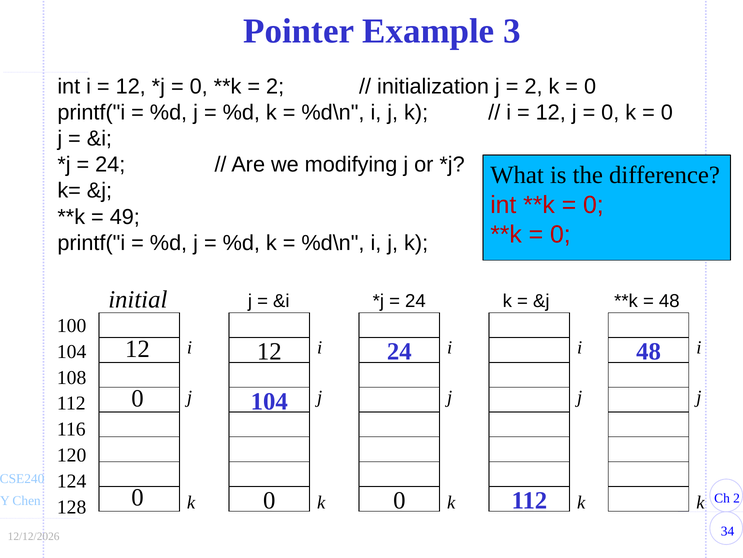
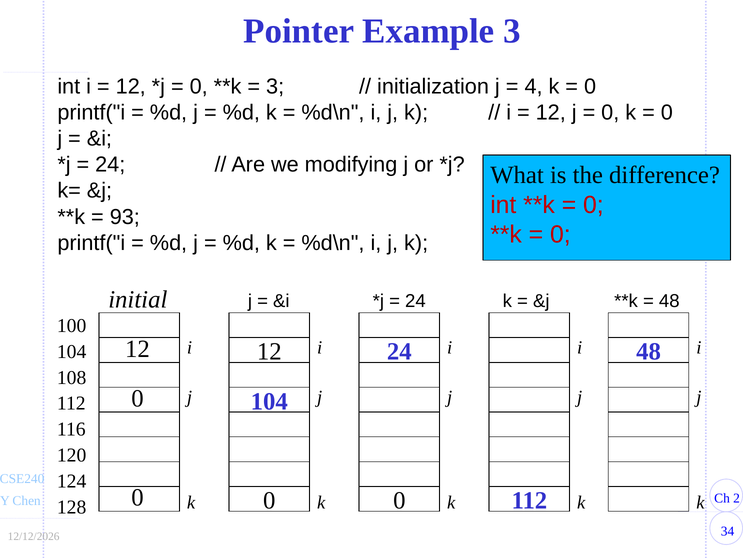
2: 2 -> 3 (275, 87)
2: 2 -> 4 (534, 87)
49: 49 -> 93 (125, 217)
